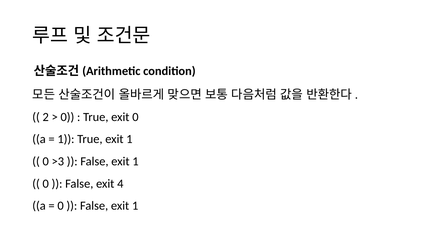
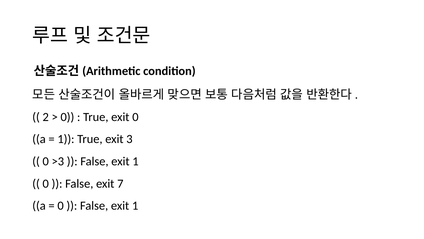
True exit 1: 1 -> 3 (129, 139)
4: 4 -> 7 (120, 183)
